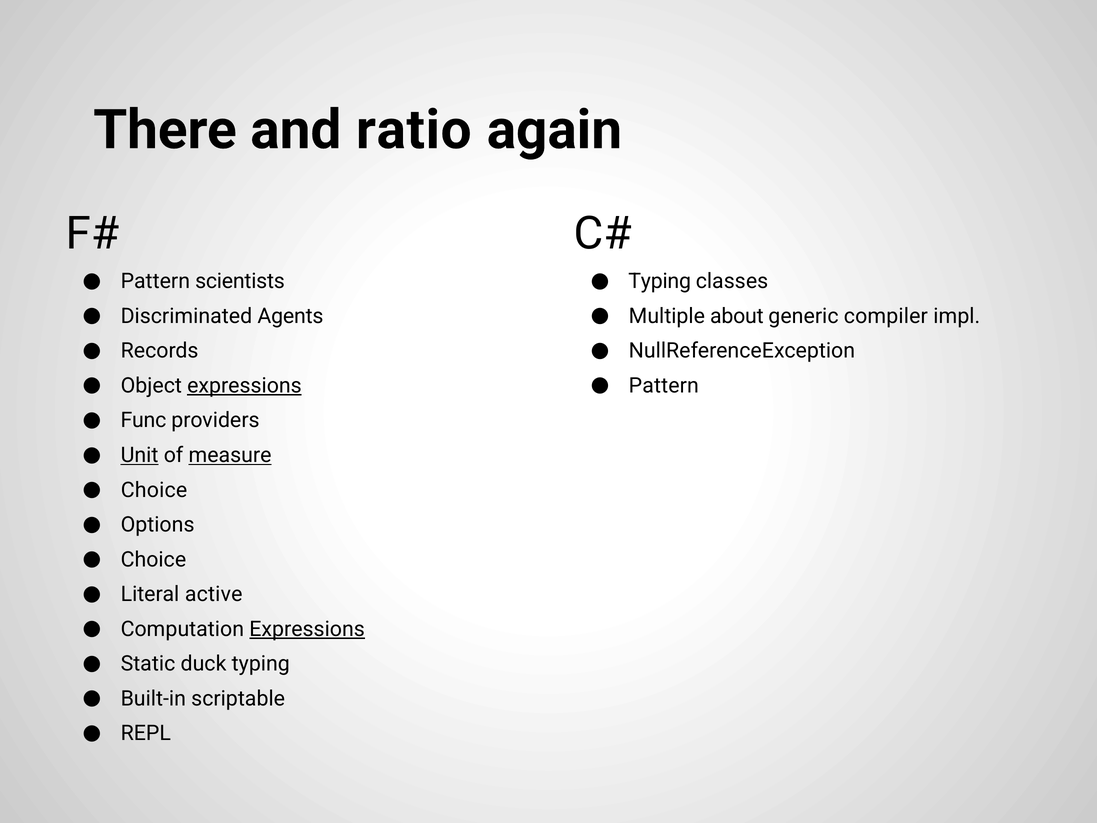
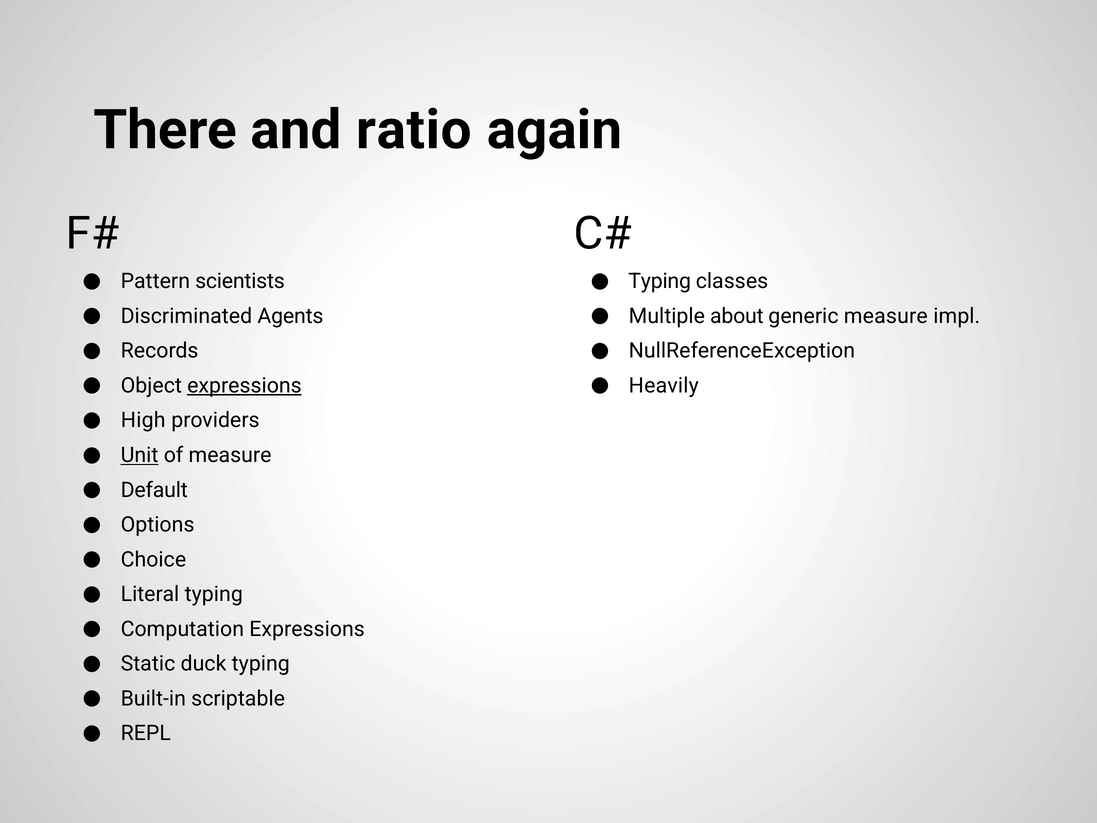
generic compiler: compiler -> measure (886, 316)
Pattern: Pattern -> Heavily (664, 386)
Func: Func -> High (143, 420)
measure underline: present -> none (230, 455)
Choice: Choice -> Default (154, 490)
Literal active: active -> typing (214, 594)
Expressions underline: present -> none (307, 629)
